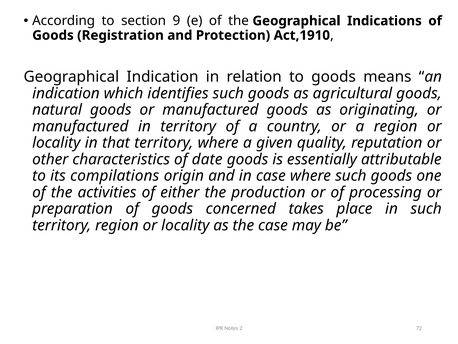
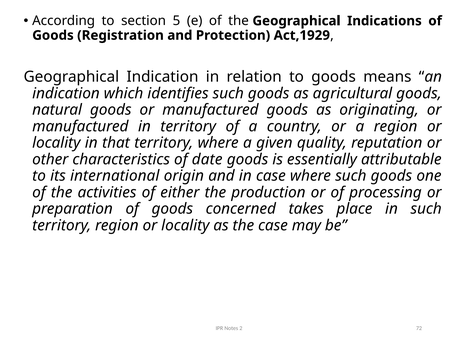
9: 9 -> 5 (176, 21)
Act,1910: Act,1910 -> Act,1929 (302, 35)
compilations: compilations -> international (115, 176)
